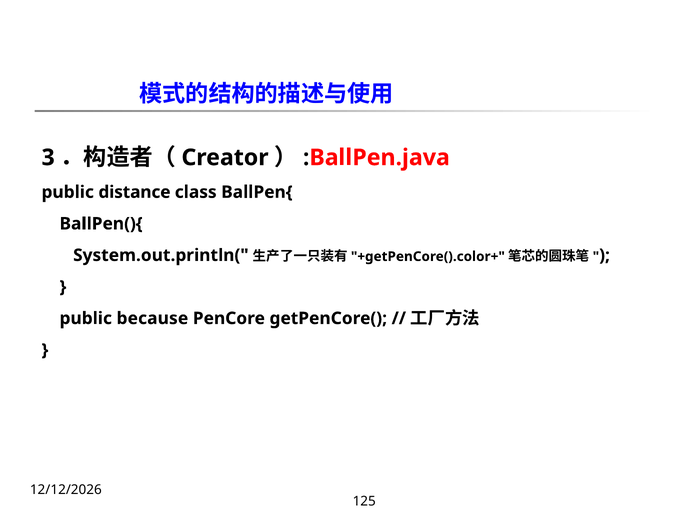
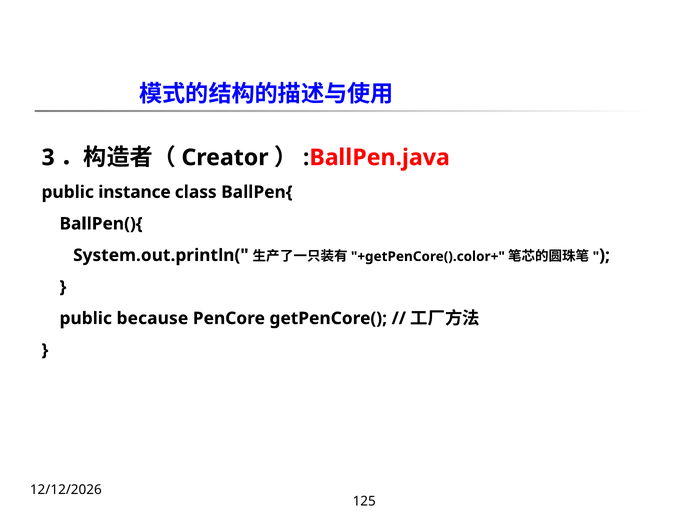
distance: distance -> instance (134, 192)
